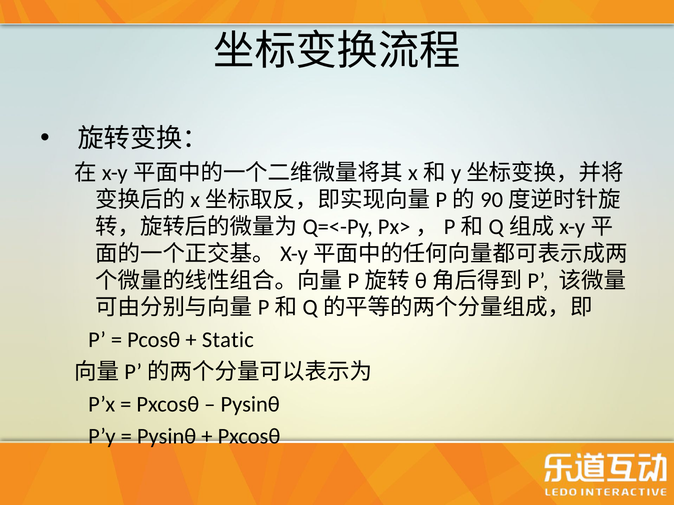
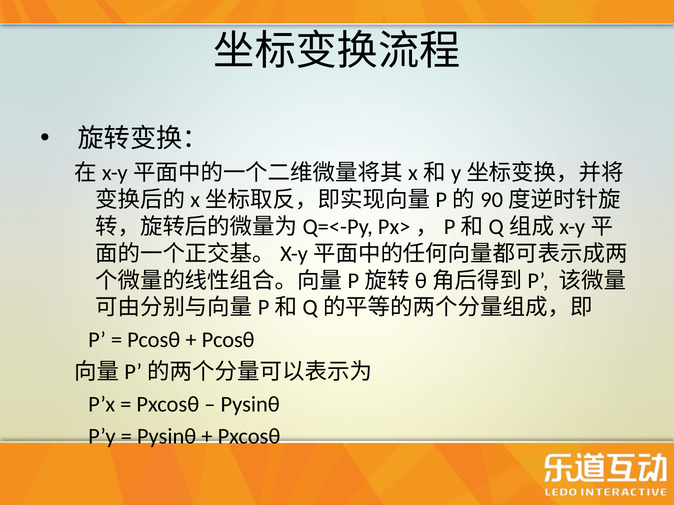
Static: Static -> Pcosθ (228, 340)
